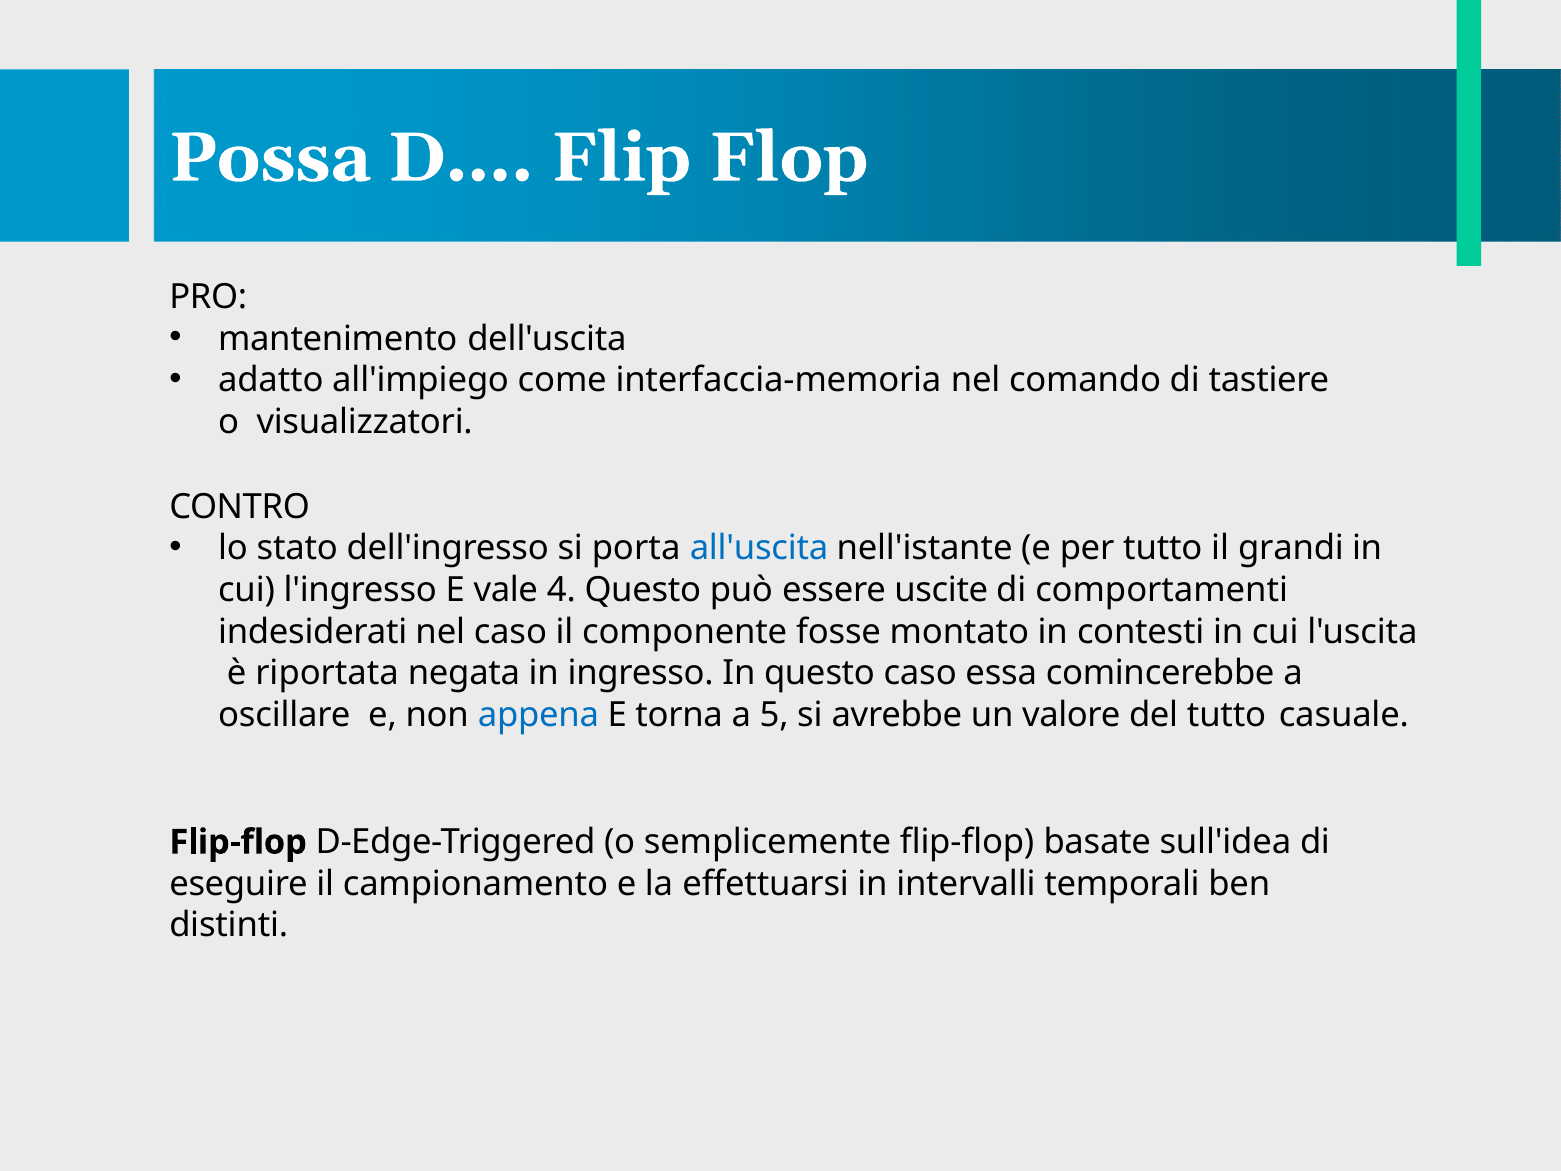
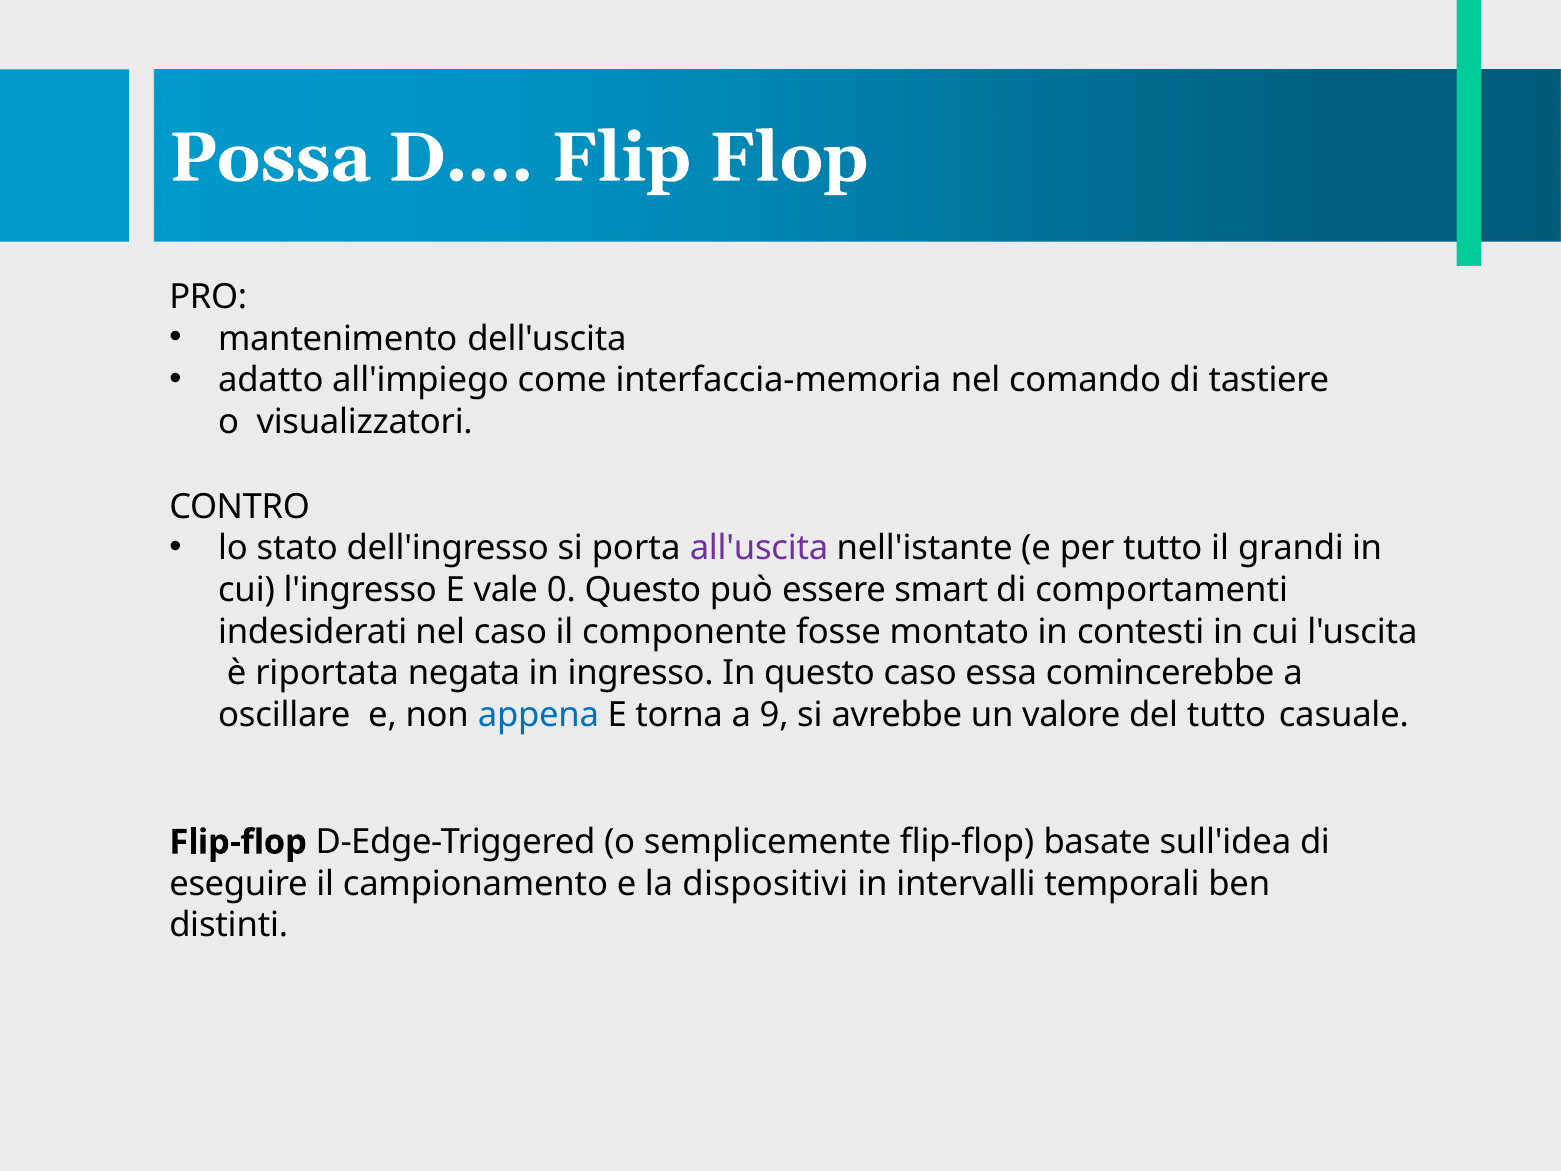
all'uscita colour: blue -> purple (759, 548)
4: 4 -> 0 (561, 590)
uscite: uscite -> smart (941, 590)
5: 5 -> 9 (774, 715)
effettuarsi: effettuarsi -> dispositivi (765, 884)
